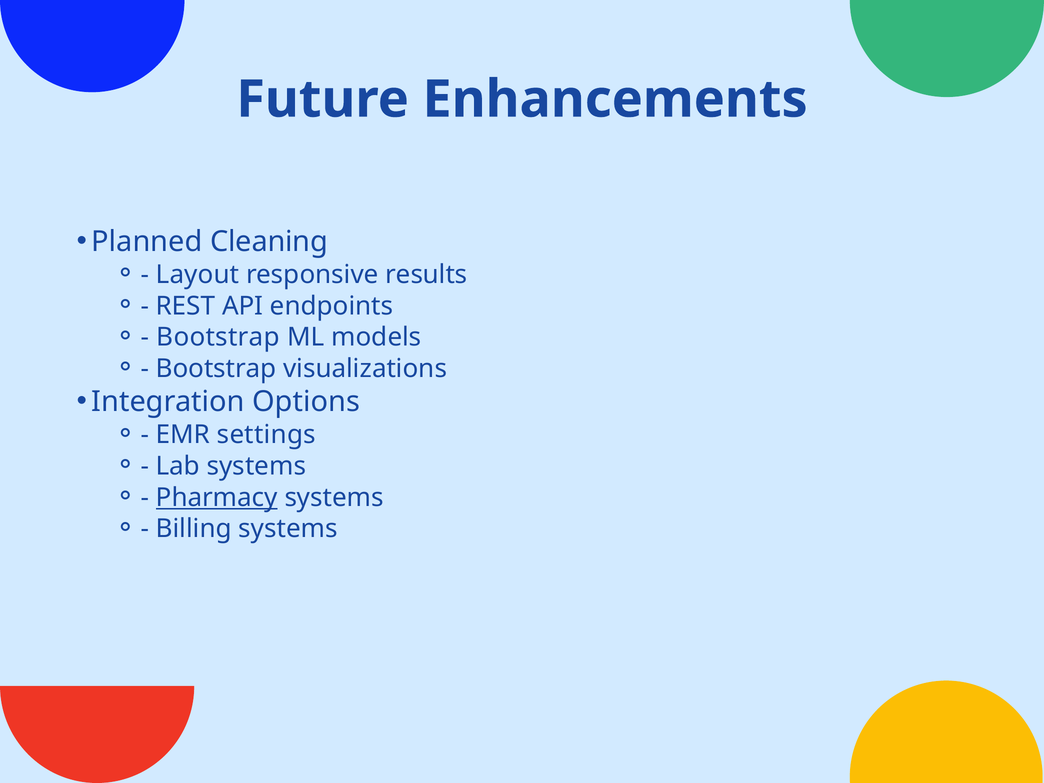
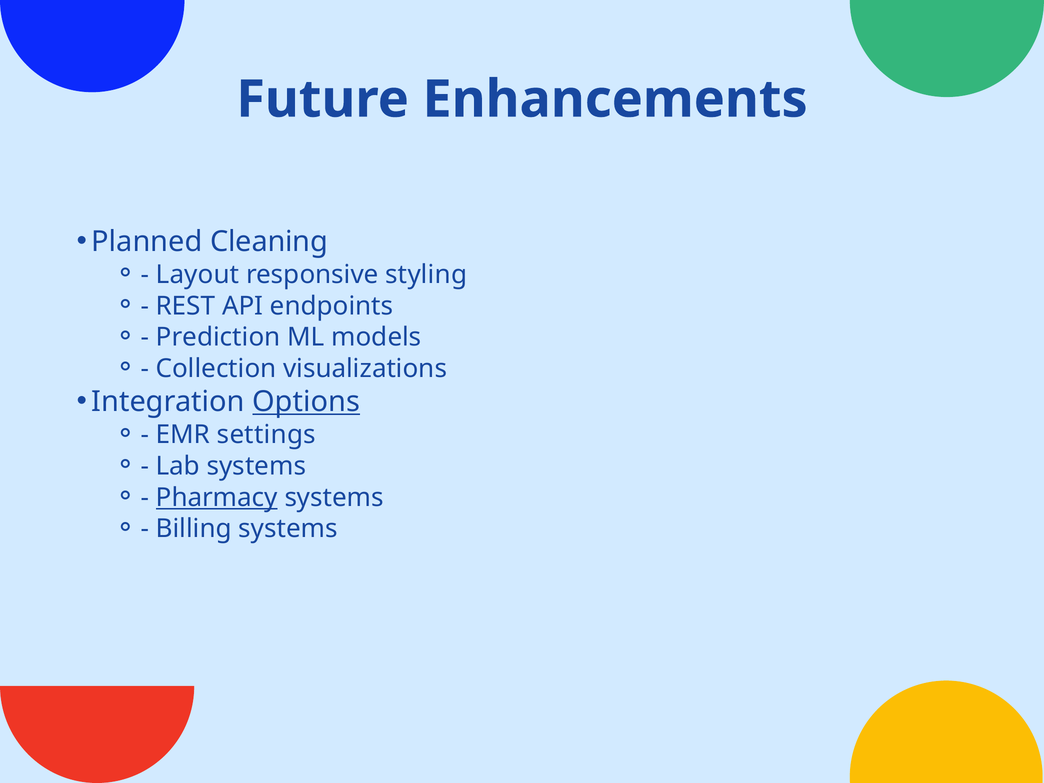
results: results -> styling (426, 275)
Bootstrap: Bootstrap -> Prediction (218, 337)
Bootstrap: Bootstrap -> Collection (216, 369)
Options underline: none -> present (306, 402)
